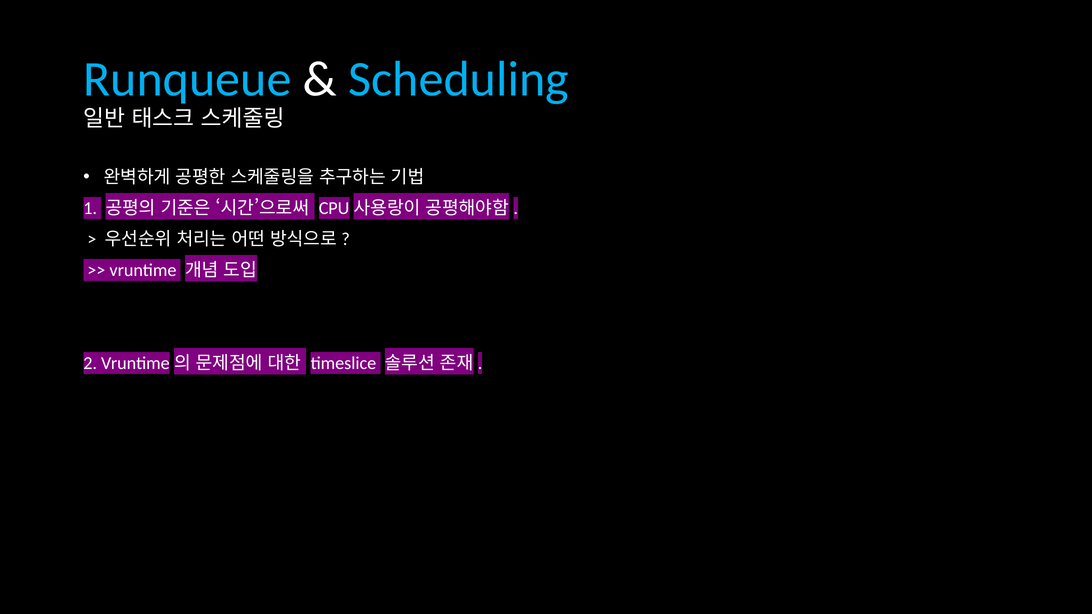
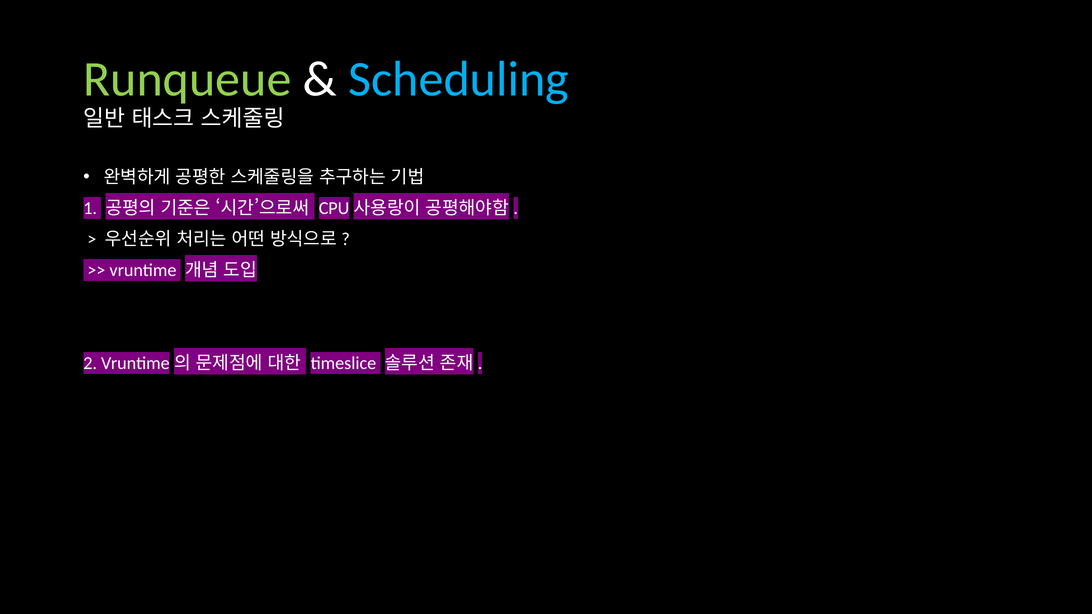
Runqueue colour: light blue -> light green (187, 79)
